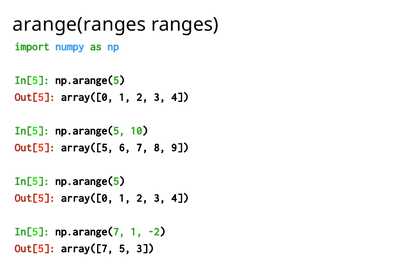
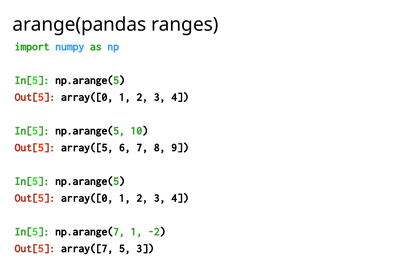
arange(ranges: arange(ranges -> arange(pandas (79, 25)
